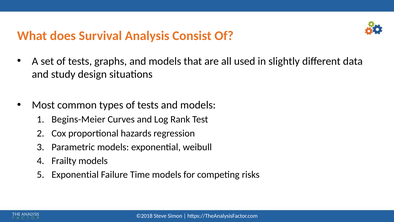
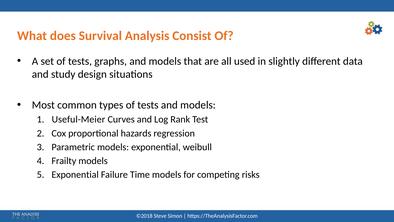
Begins-Meier: Begins-Meier -> Useful-Meier (78, 119)
